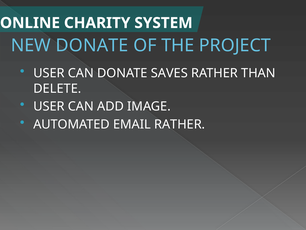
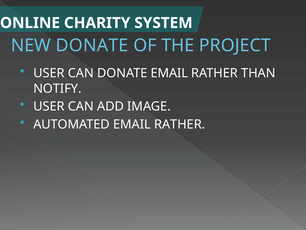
DONATE SAVES: SAVES -> EMAIL (169, 73)
DELETE: DELETE -> NOTIFY (57, 88)
